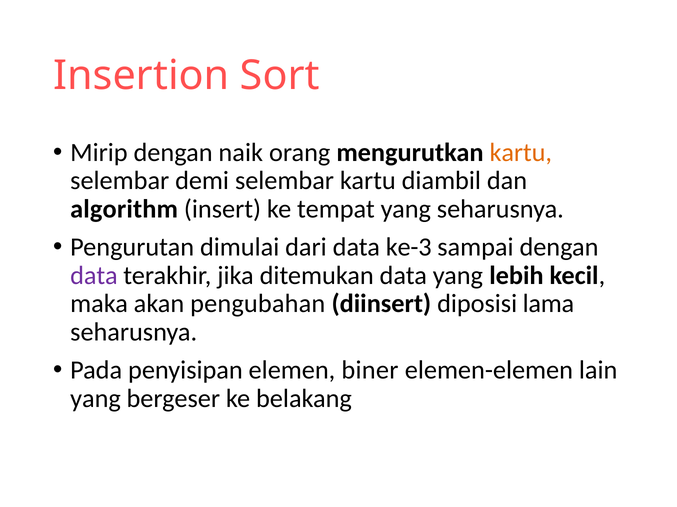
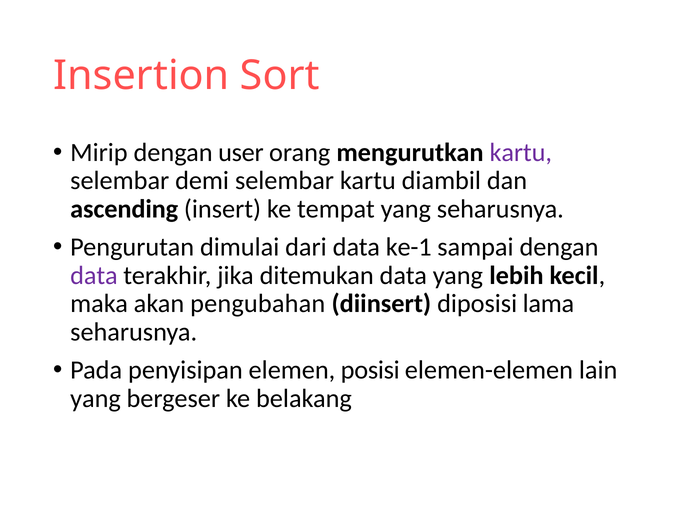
naik: naik -> user (241, 153)
kartu colour: orange -> purple (521, 153)
algorithm: algorithm -> ascending (124, 209)
ke-3: ke-3 -> ke-1 (409, 247)
biner: biner -> posisi (370, 371)
